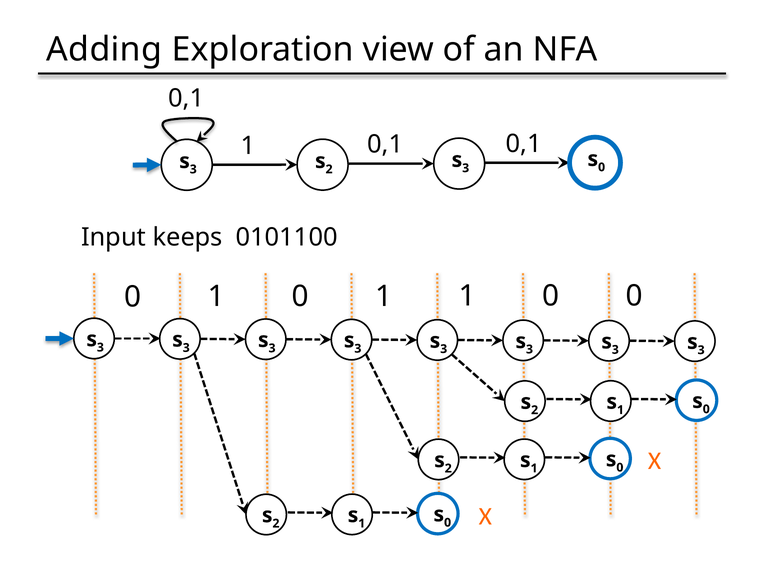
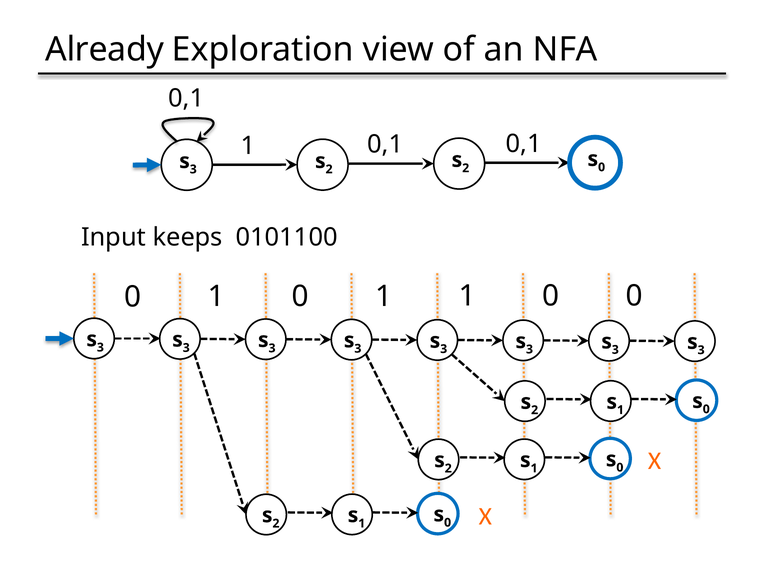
Adding: Adding -> Already (105, 49)
3: 3 -> 2 (466, 168)
